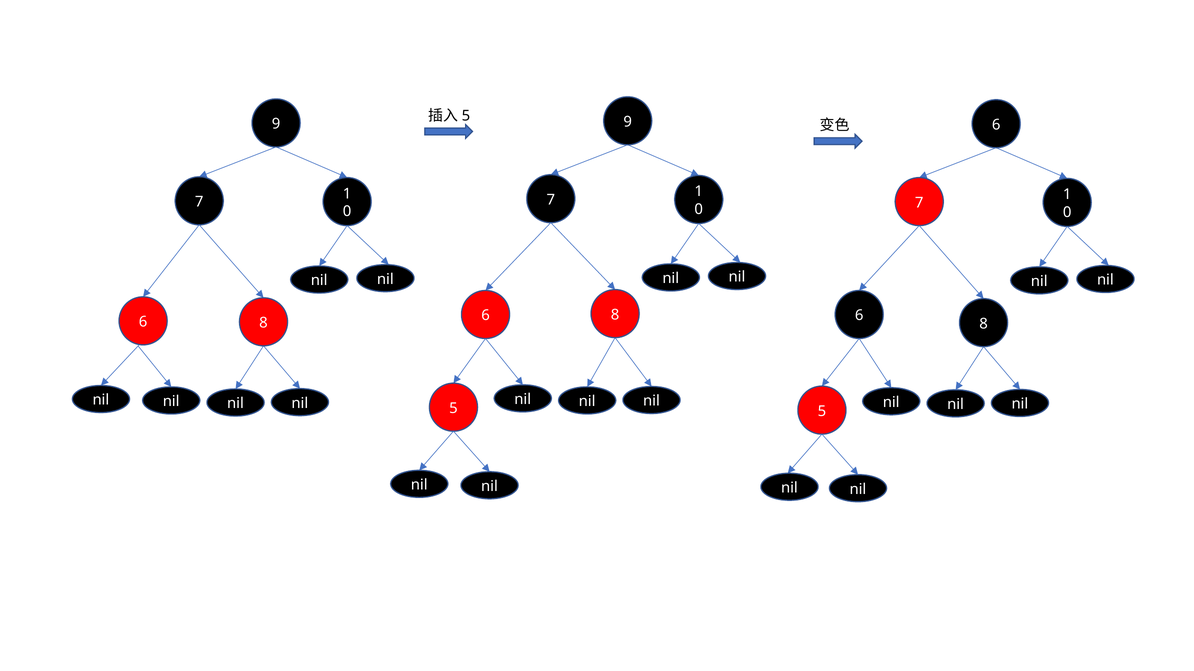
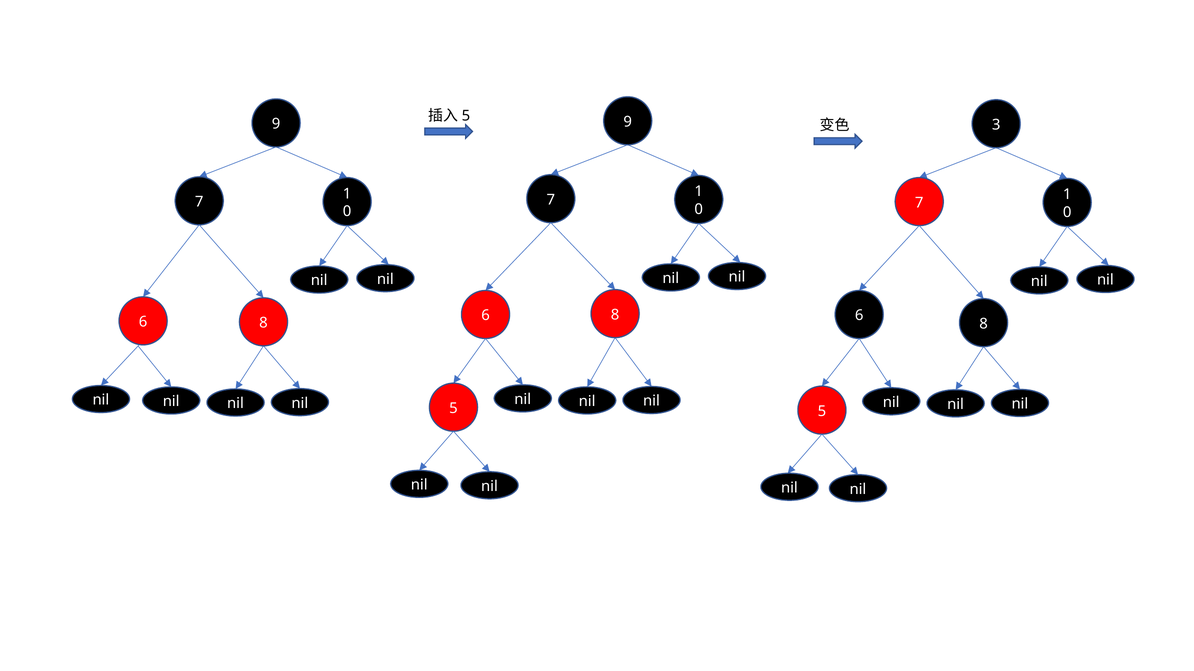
6: 6 -> 3 (996, 125)
